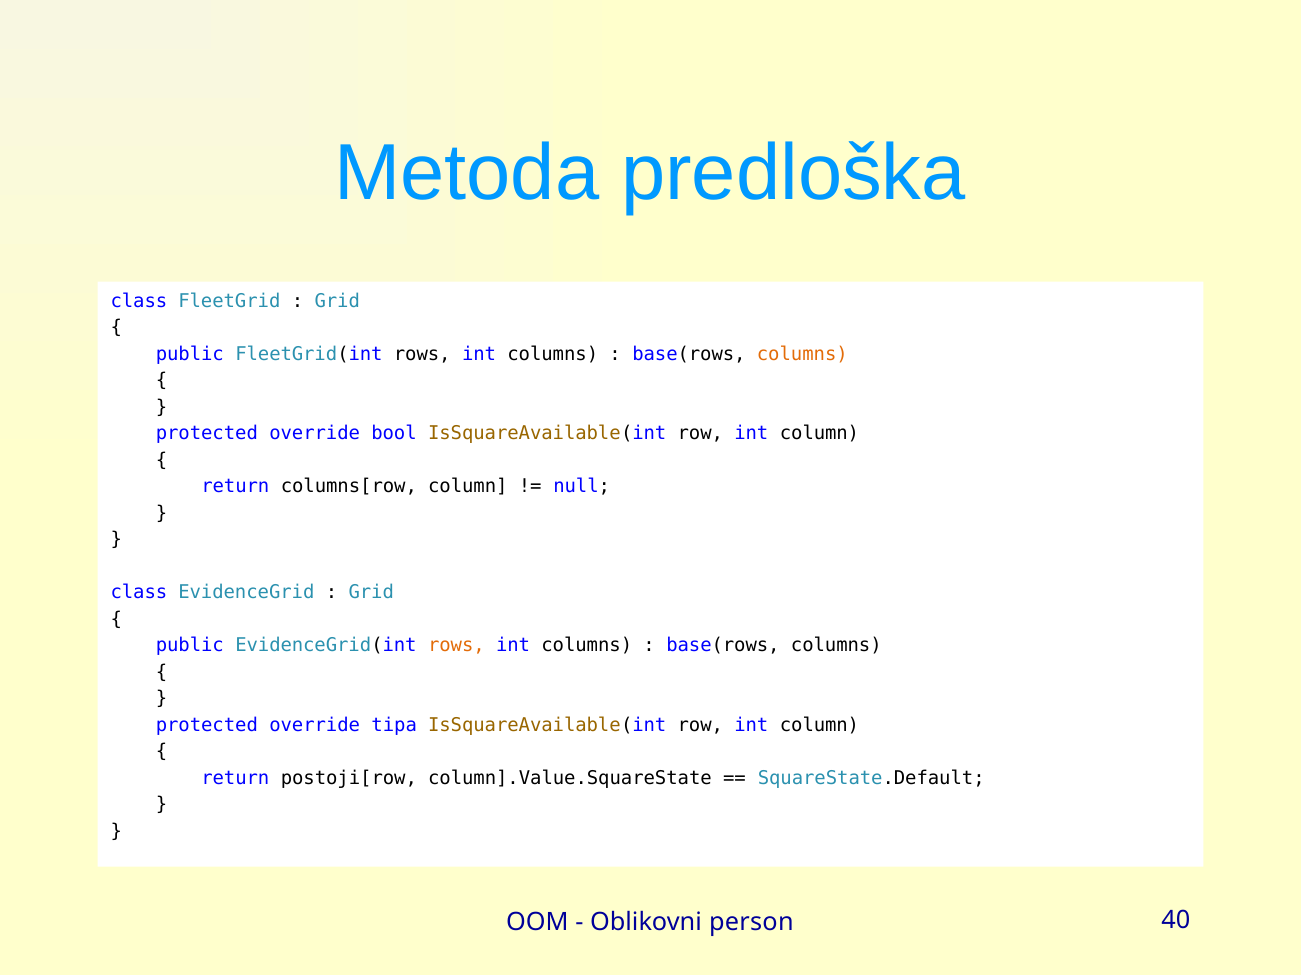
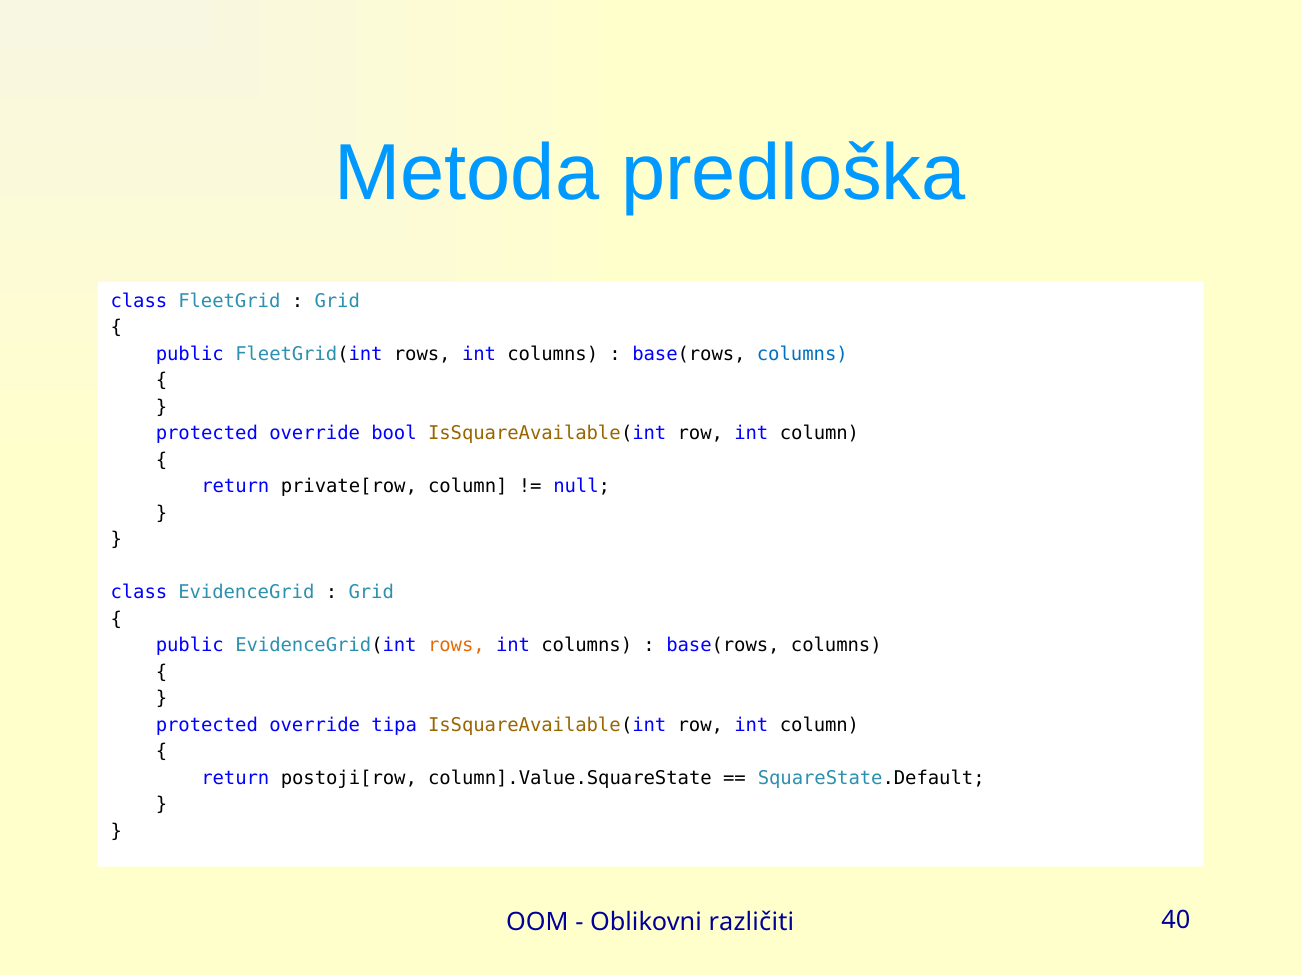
columns colour: orange -> blue (802, 354)
columns[row: columns[row -> private[row (349, 487)
person: person -> različiti (751, 923)
